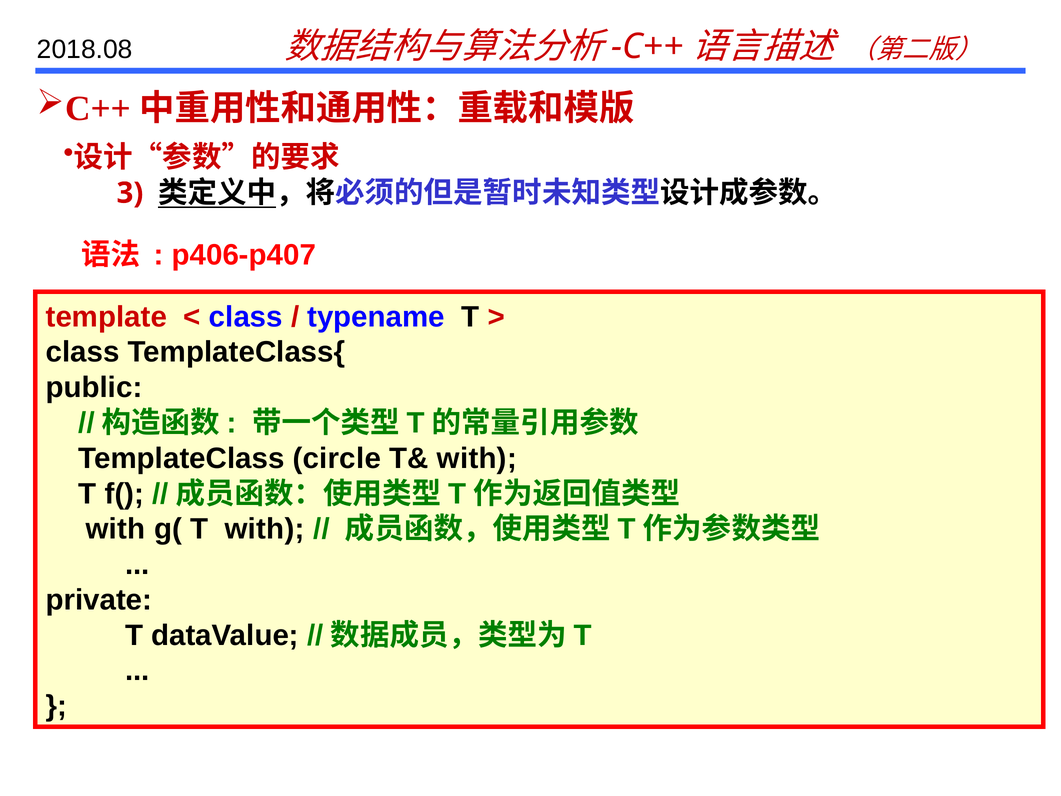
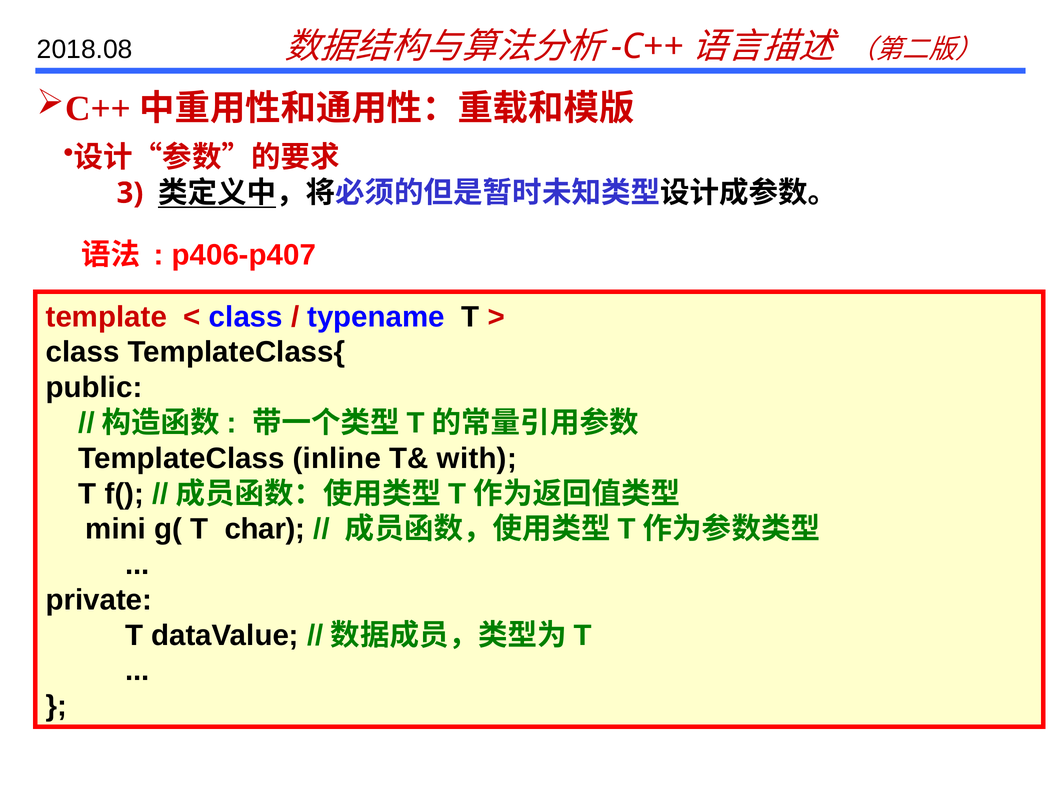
circle: circle -> inline (337, 458)
with: with -> mini (116, 529)
T with: with -> char (265, 529)
